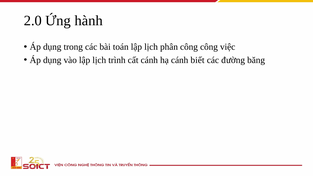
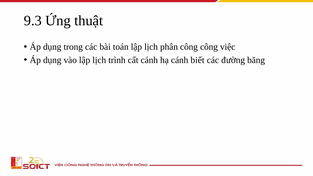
2.0: 2.0 -> 9.3 (33, 21)
hành: hành -> thuật (89, 21)
